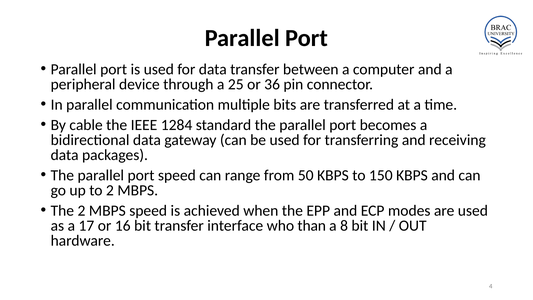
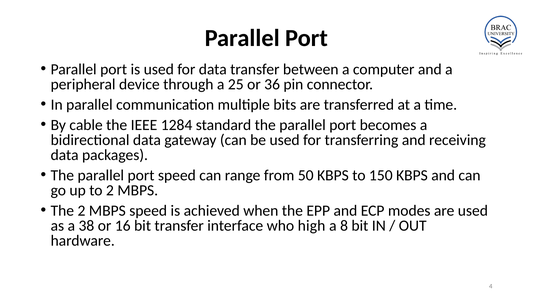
17: 17 -> 38 (86, 226)
than: than -> high (312, 226)
